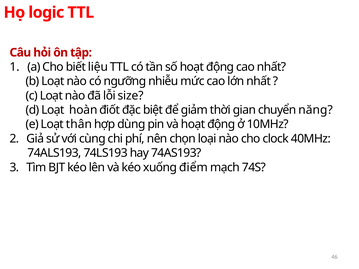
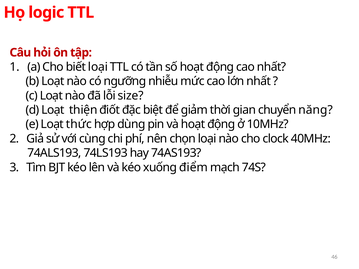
biết liệu: liệu -> loại (98, 67)
hoàn: hoàn -> thiện (83, 110)
thân: thân -> thức (79, 124)
